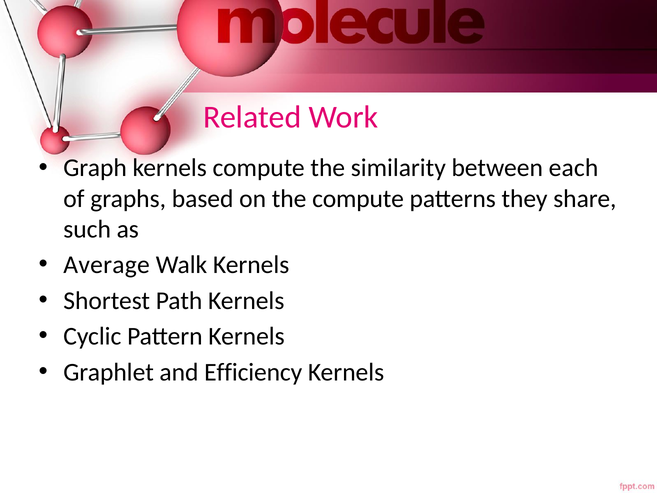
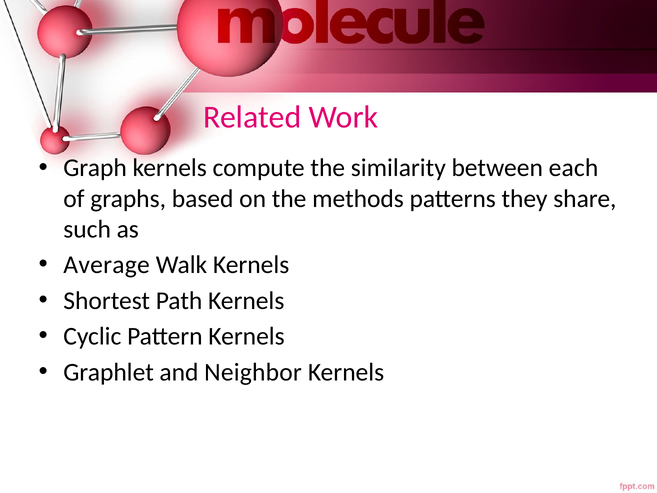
the compute: compute -> methods (358, 198)
Efficiency: Efficiency -> Neighbor (253, 372)
